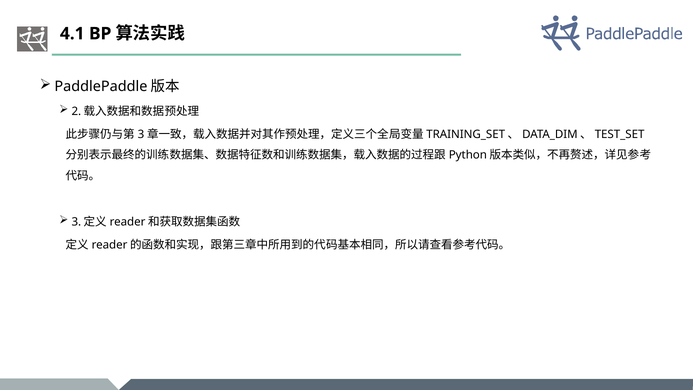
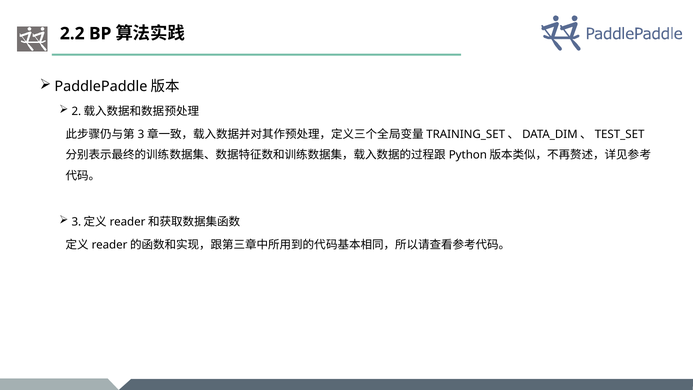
4.1: 4.1 -> 2.2 (72, 34)
